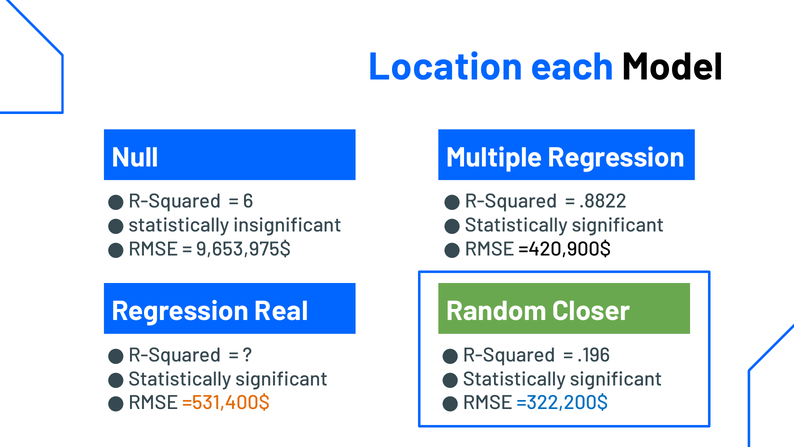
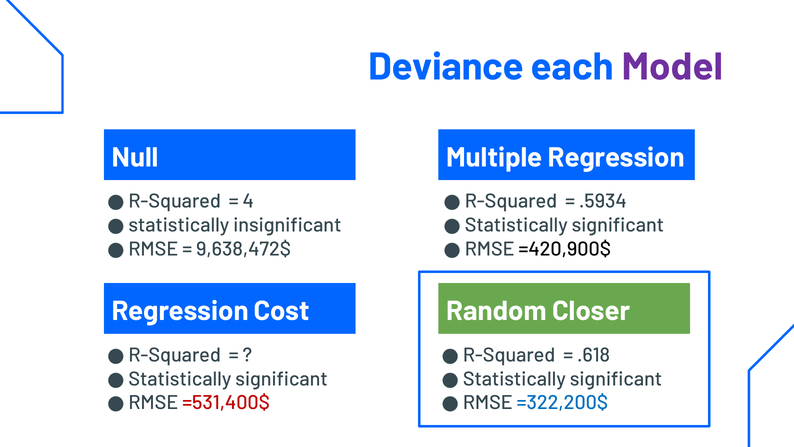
Location: Location -> Deviance (446, 67)
Model colour: black -> purple (673, 67)
6: 6 -> 4 (248, 201)
.8822: .8822 -> .5934 (603, 201)
9,653,975$: 9,653,975$ -> 9,638,472$ (243, 249)
Real: Real -> Cost (282, 311)
.196: .196 -> .618 (594, 355)
=531,400$ colour: orange -> red (226, 402)
